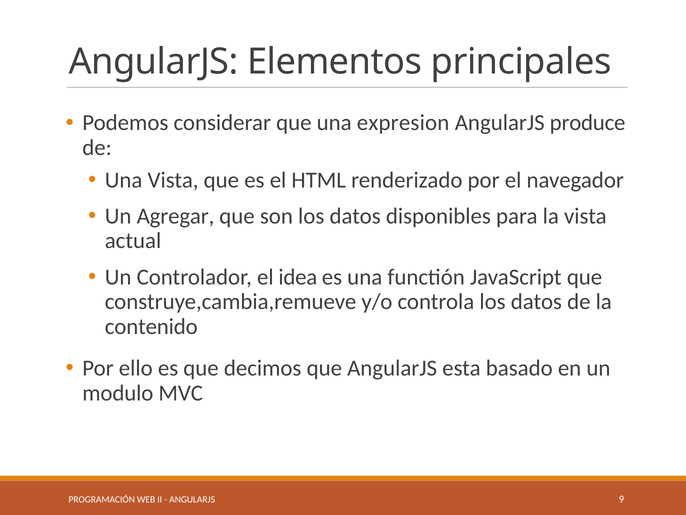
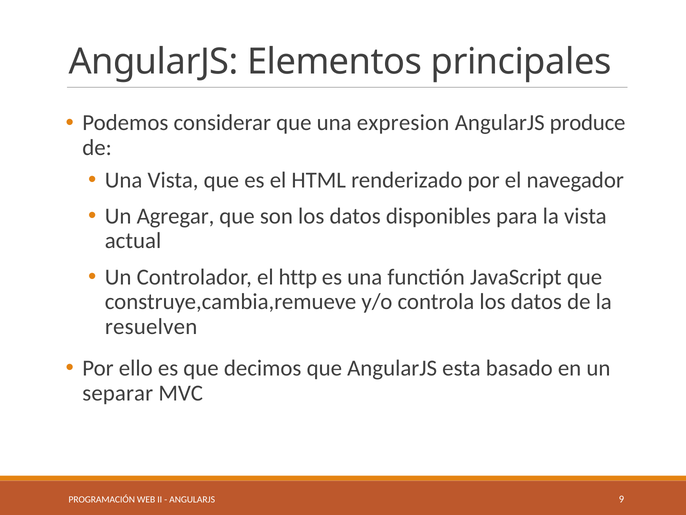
idea: idea -> http (298, 277)
contenido: contenido -> resuelven (151, 326)
modulo: modulo -> separar (118, 393)
